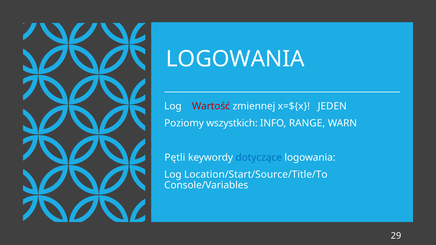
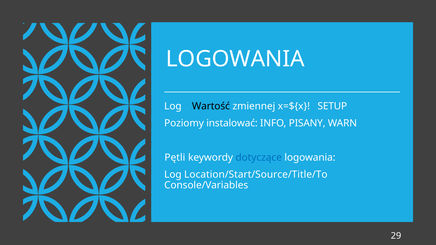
Wartość colour: red -> black (211, 106)
JEDEN: JEDEN -> SETUP (332, 106)
wszystkich: wszystkich -> instalować (232, 123)
RANGE: RANGE -> PISANY (307, 123)
